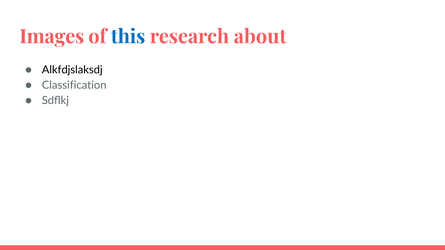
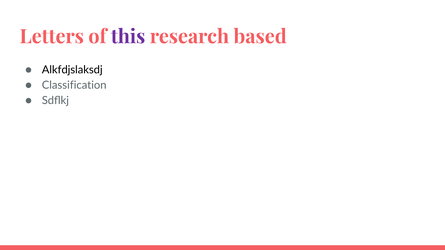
Images: Images -> Letters (52, 37)
this colour: blue -> purple (128, 37)
about: about -> based (260, 37)
